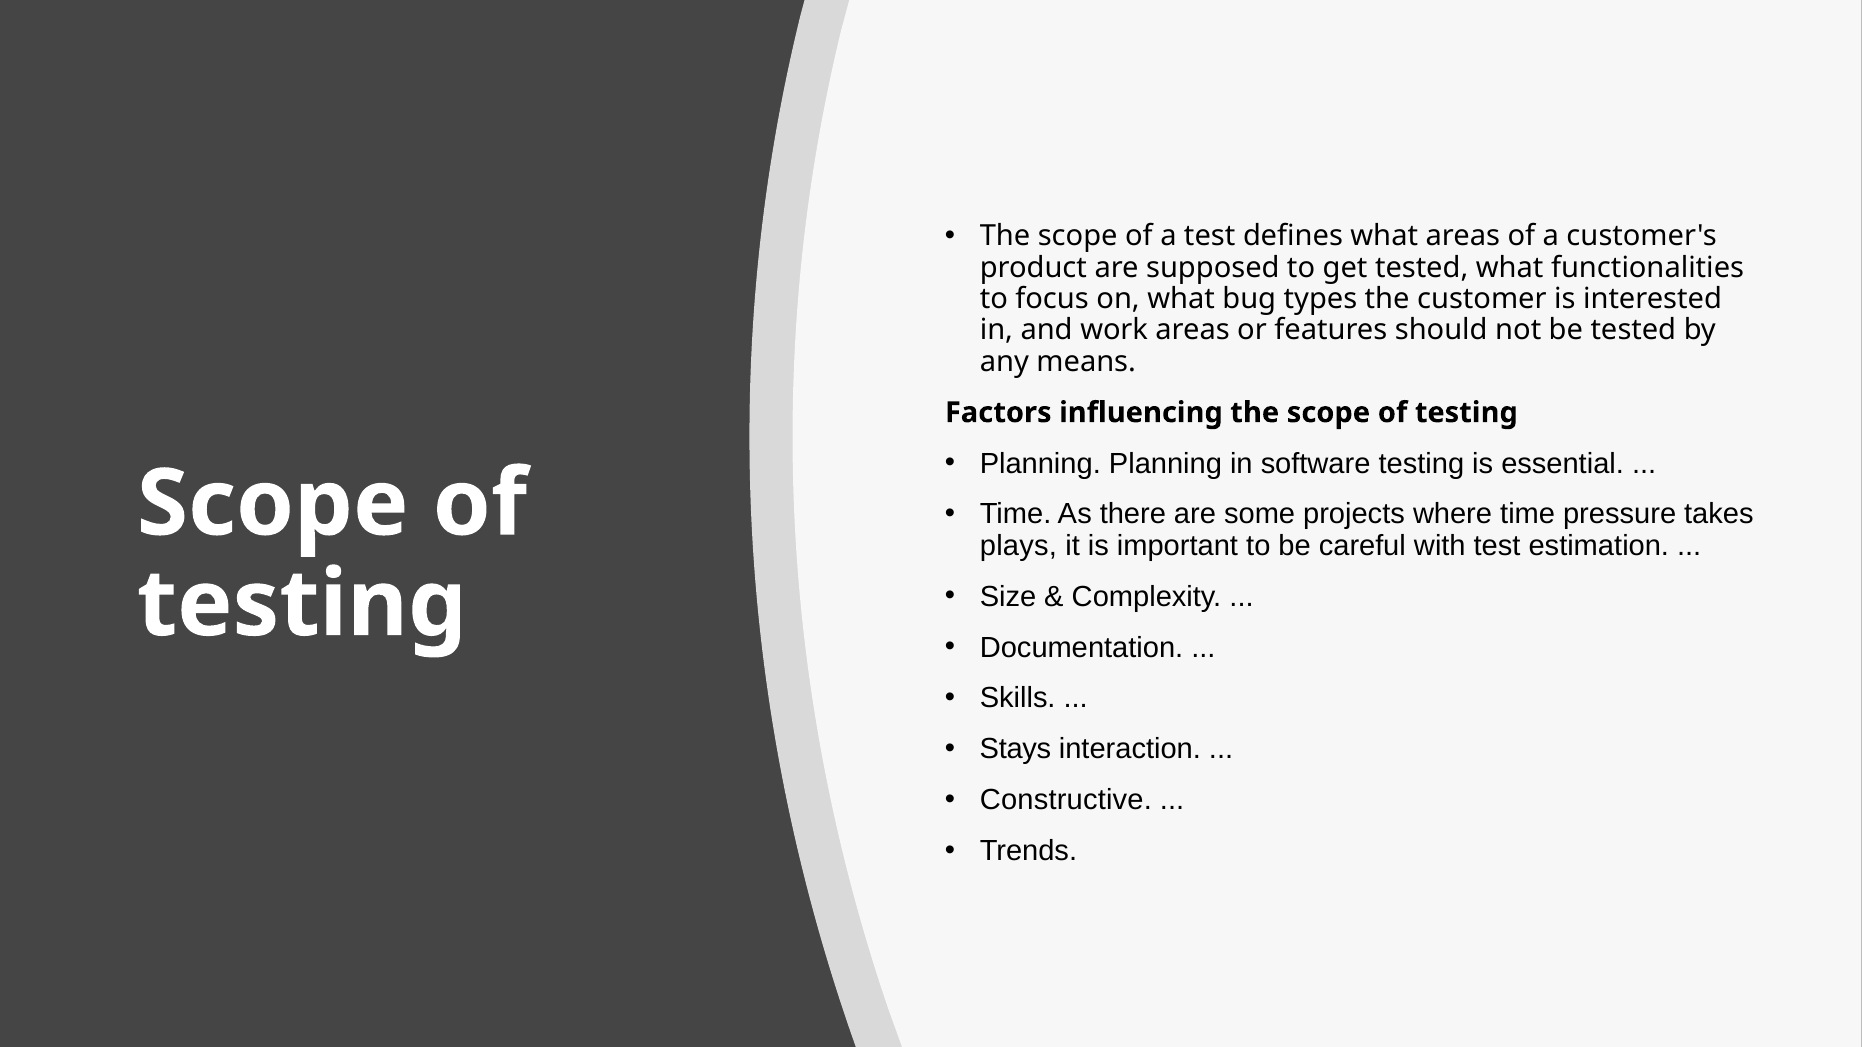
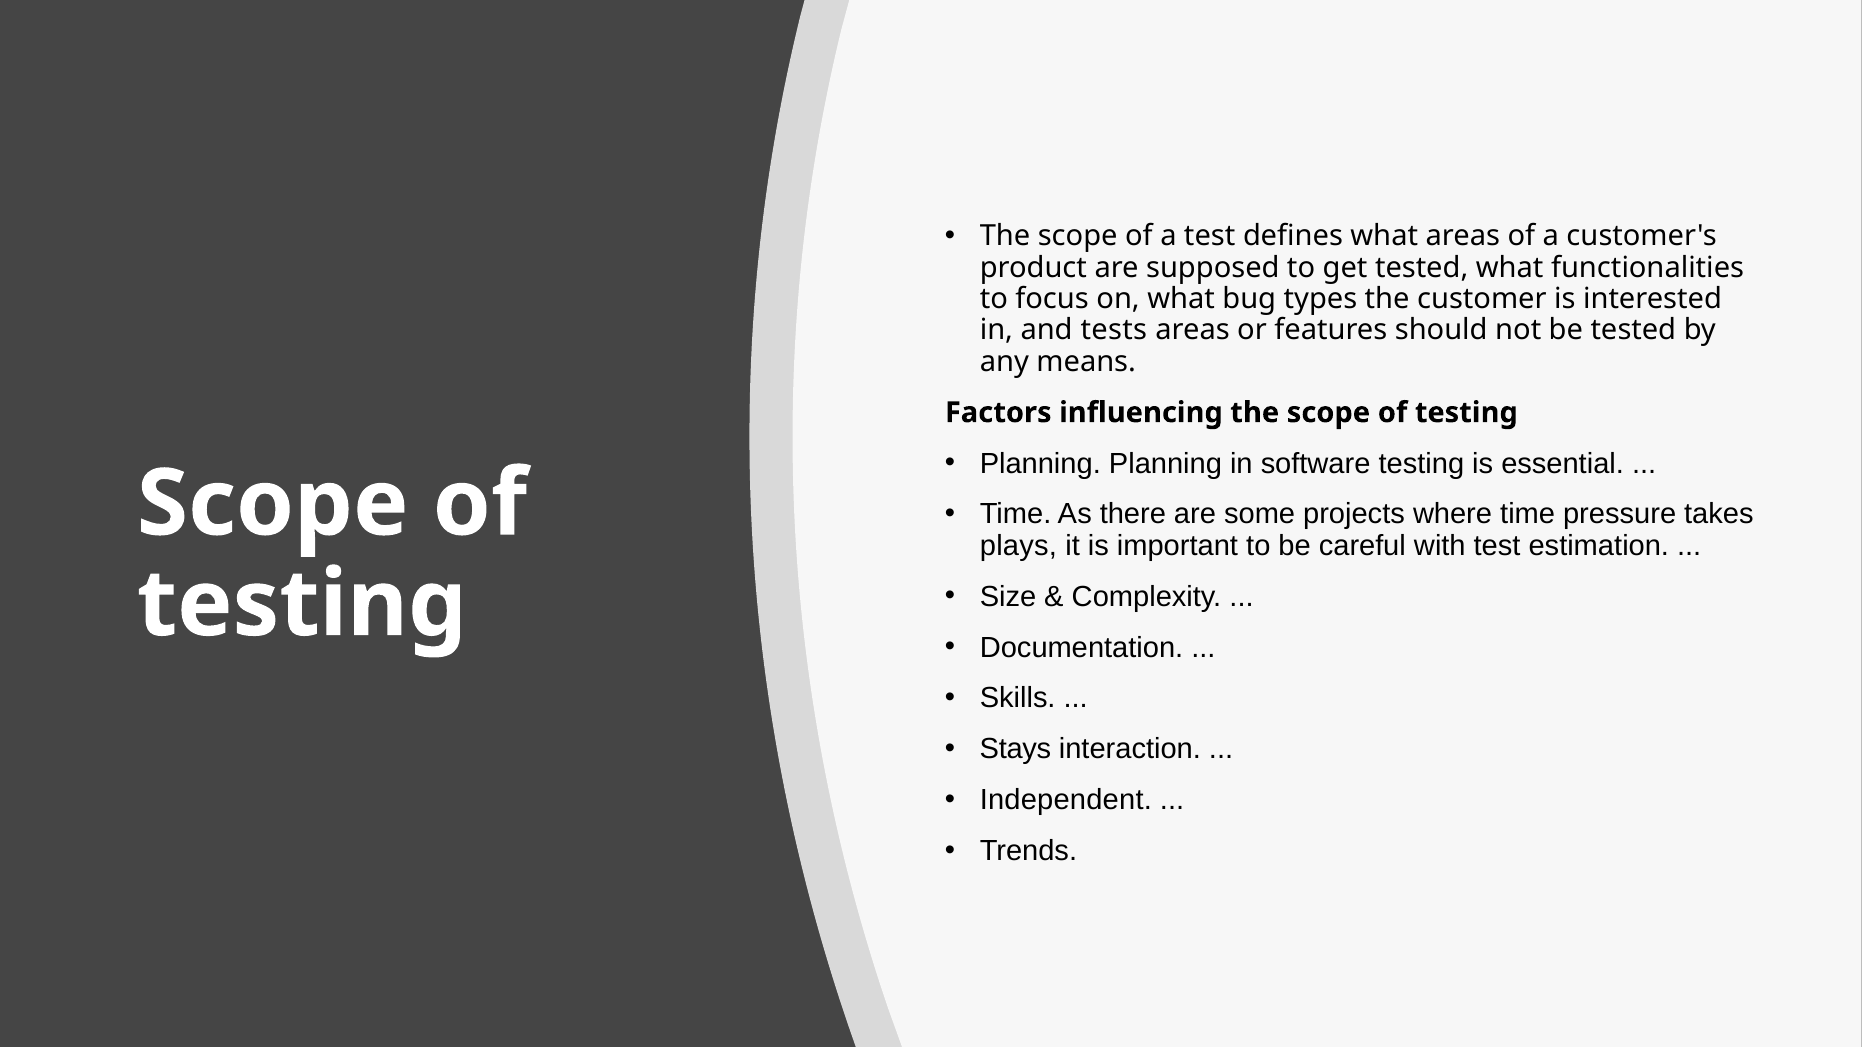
work: work -> tests (1114, 330)
Constructive: Constructive -> Independent (1066, 800)
